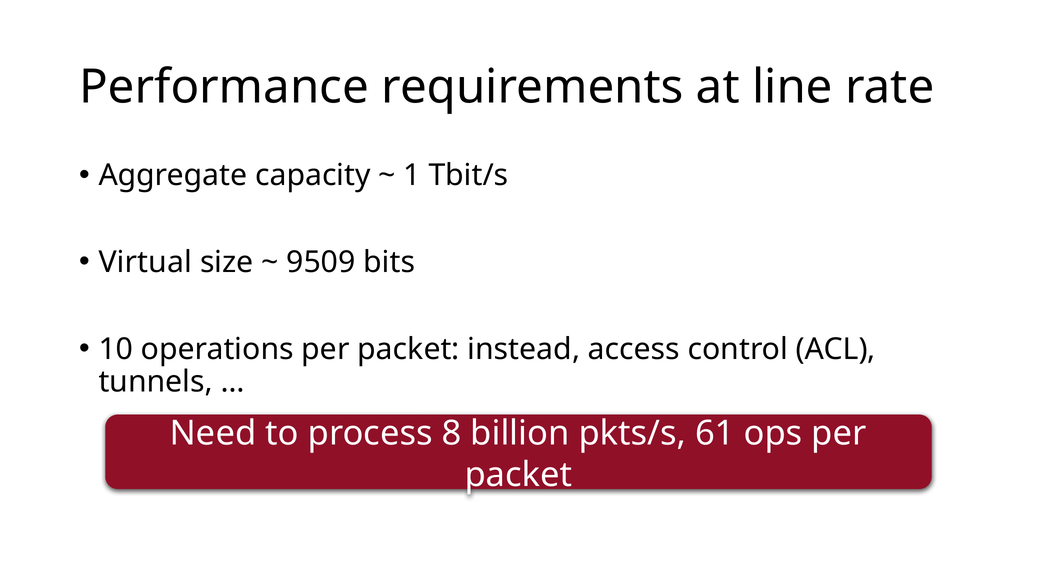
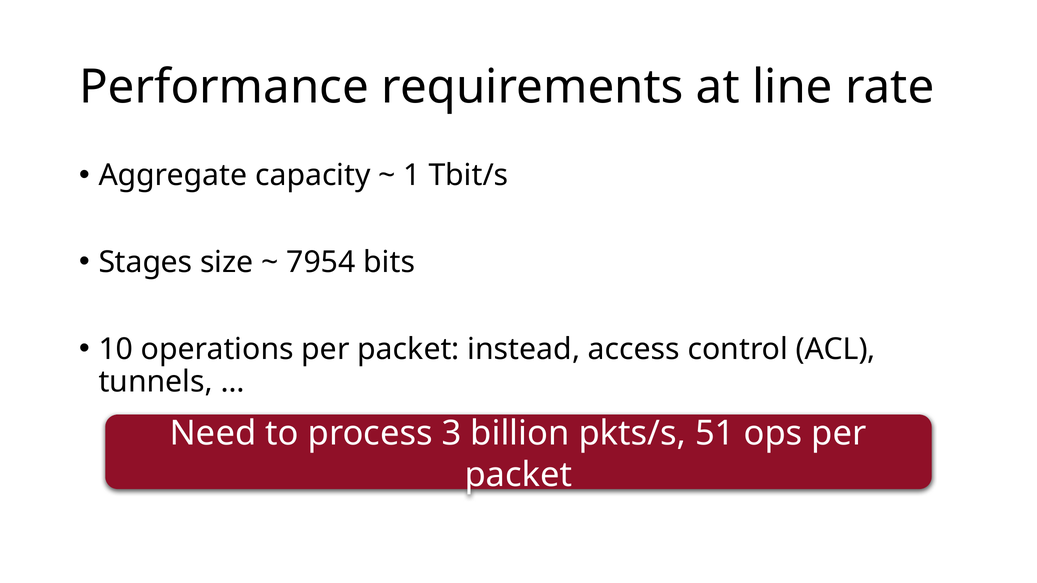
Virtual: Virtual -> Stages (145, 262)
9509: 9509 -> 7954 (321, 262)
8: 8 -> 3 (452, 434)
61: 61 -> 51 (715, 434)
